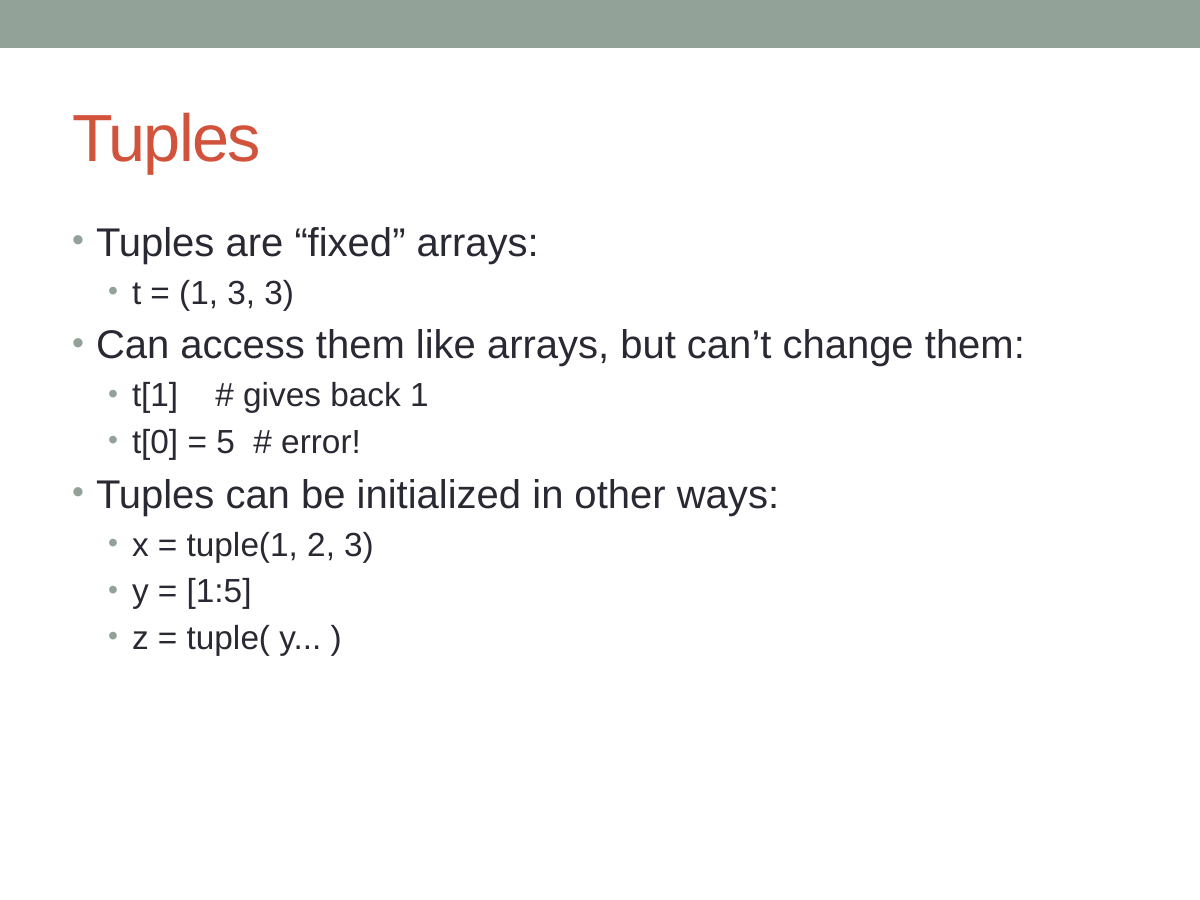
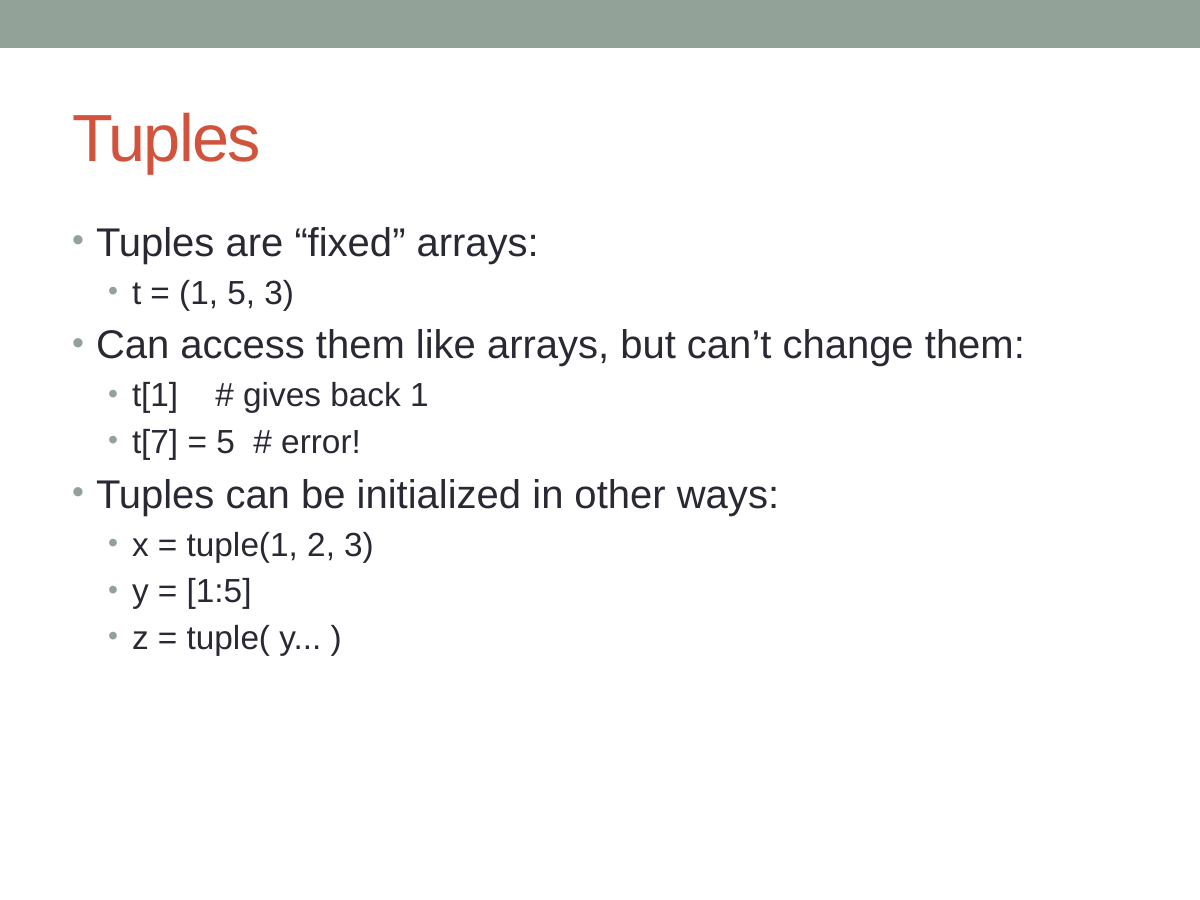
1 3: 3 -> 5 (241, 293)
t[0: t[0 -> t[7 (155, 442)
